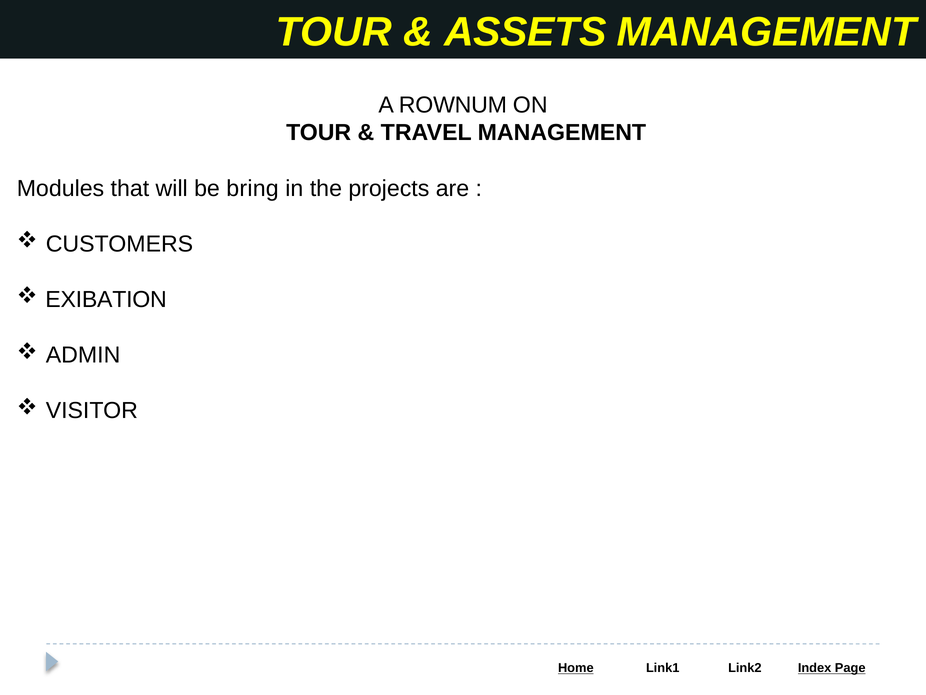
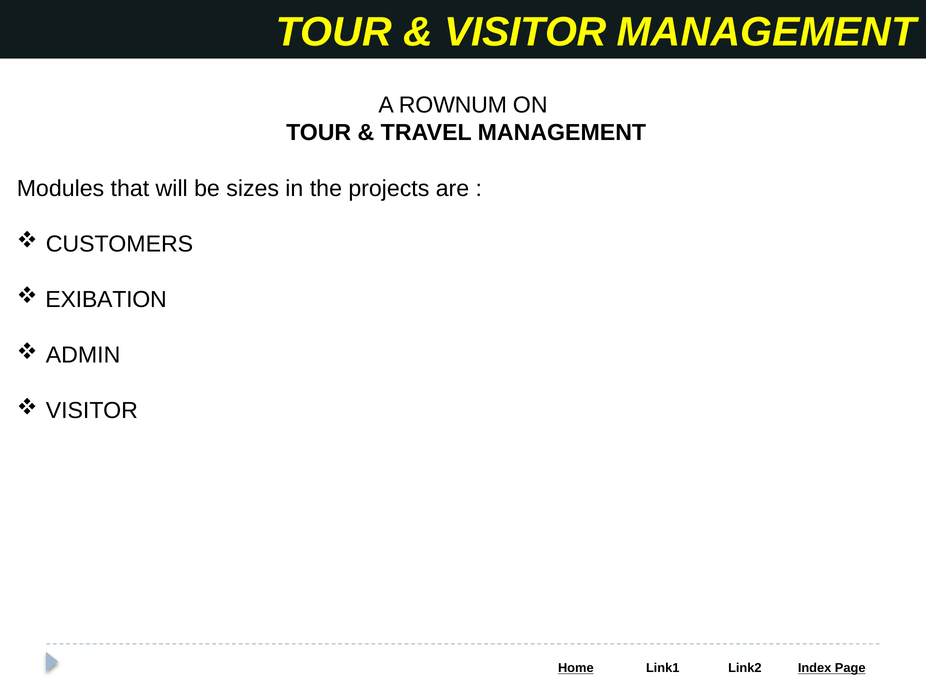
ASSETS: ASSETS -> VISITOR (525, 32)
bring: bring -> sizes (253, 188)
